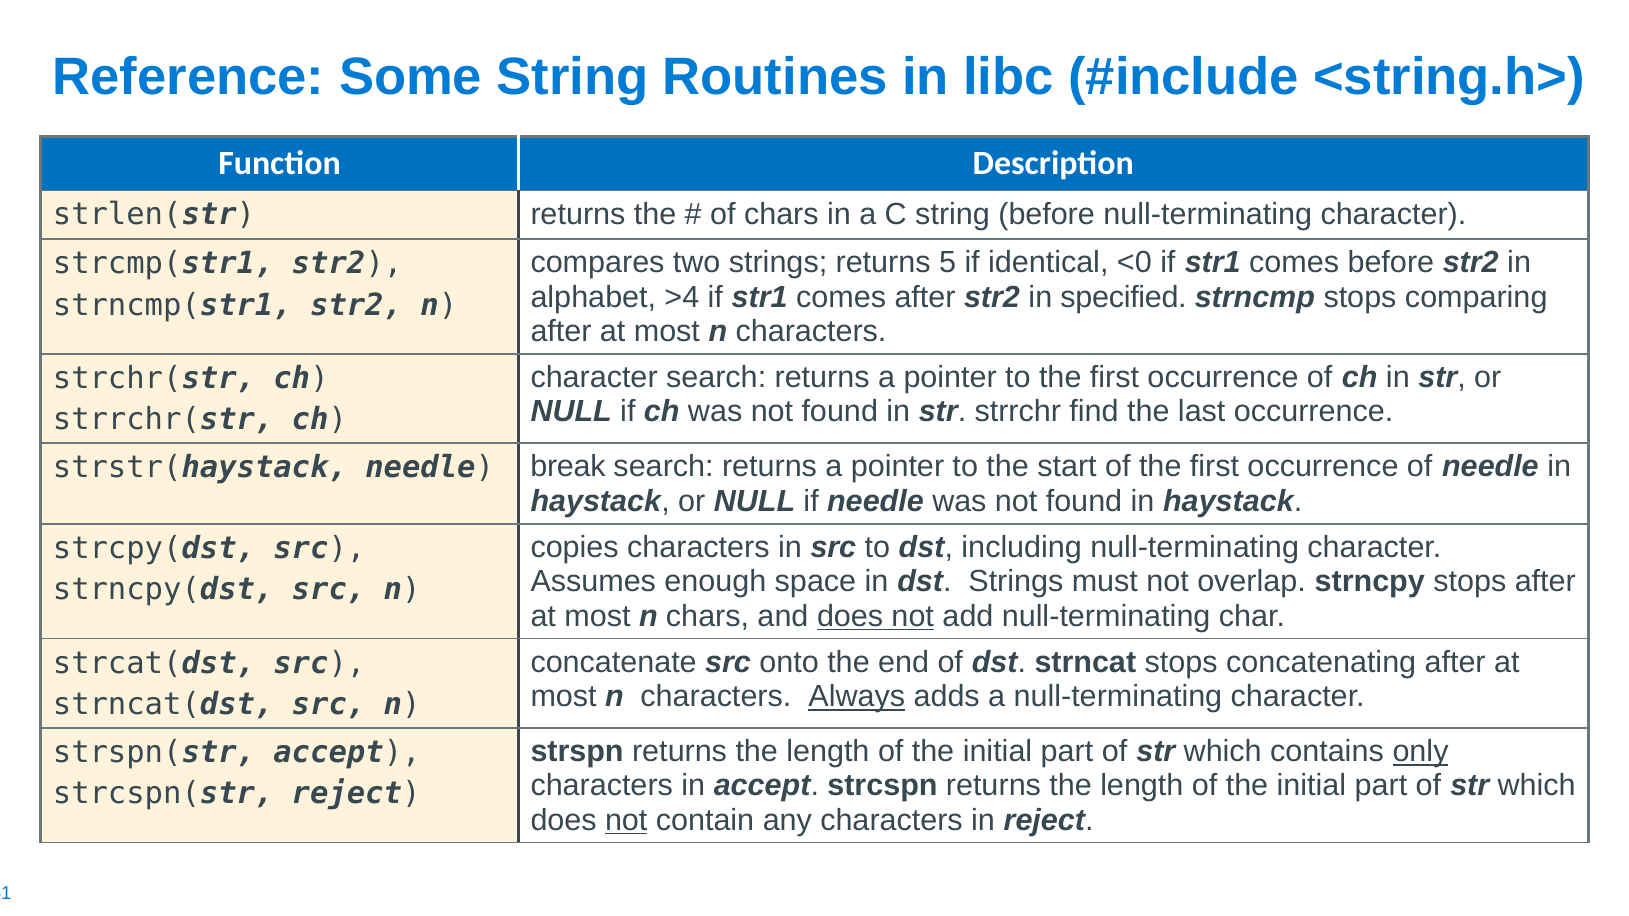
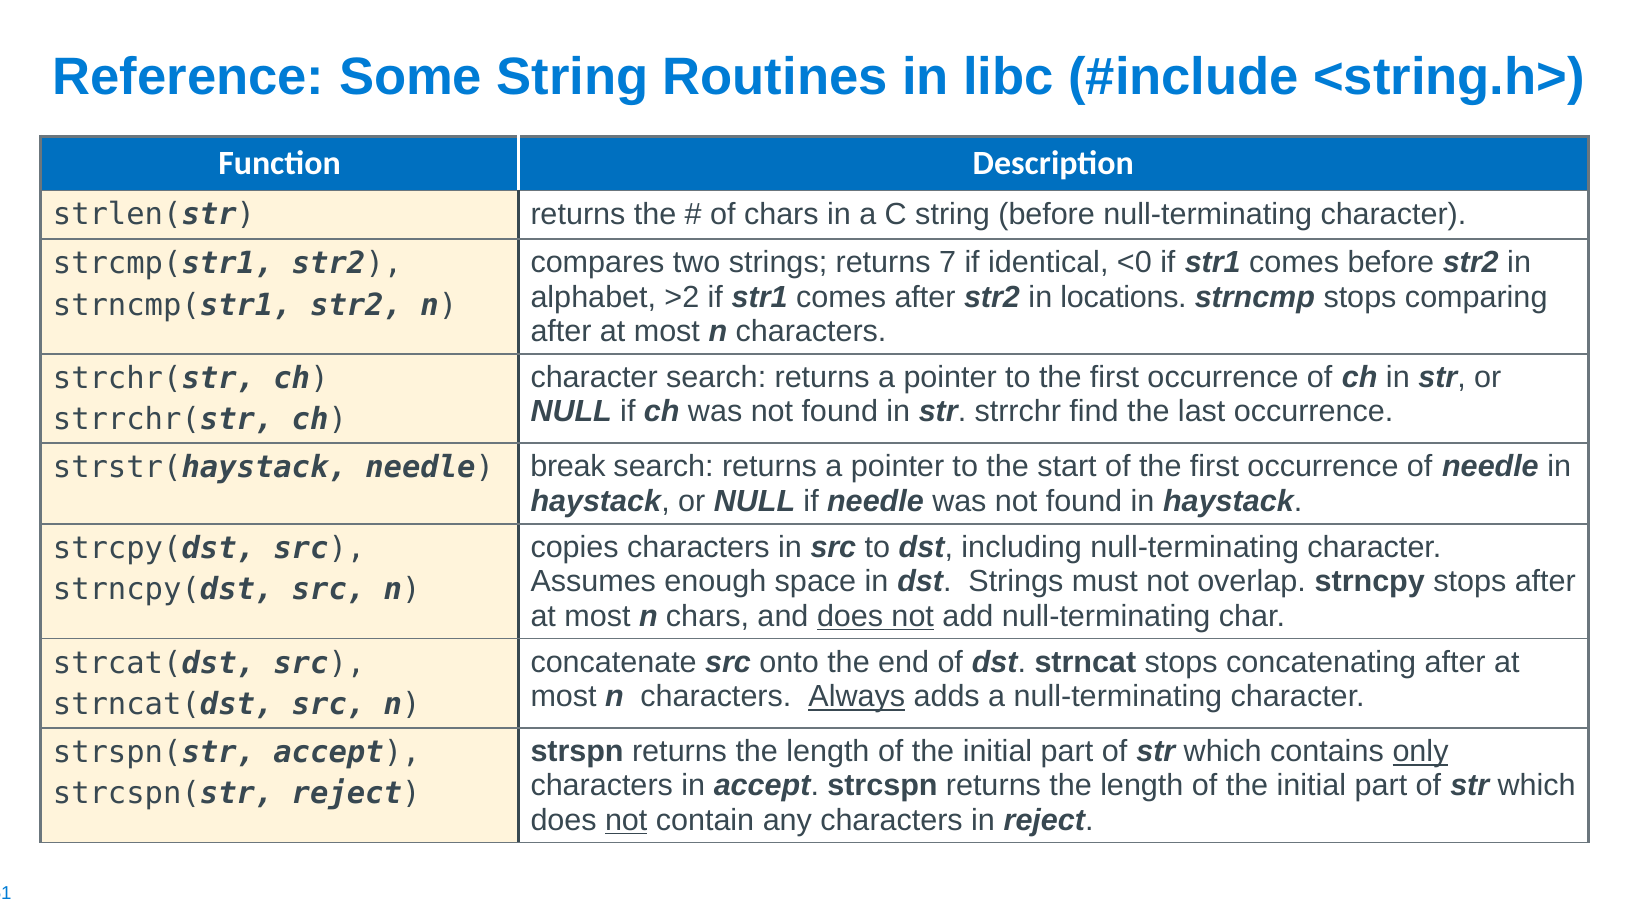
5: 5 -> 7 (948, 263)
>4: >4 -> >2 (682, 297)
specified: specified -> locations (1124, 297)
